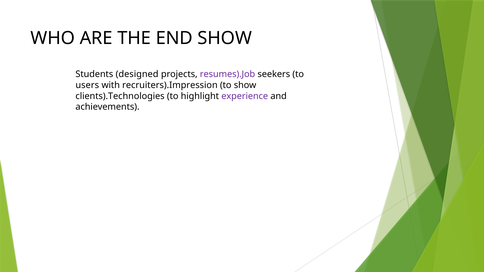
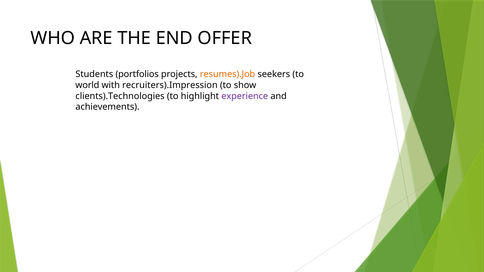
END SHOW: SHOW -> OFFER (225, 38)
designed: designed -> portfolios (137, 74)
resumes).Job colour: purple -> orange (228, 74)
users: users -> world (87, 85)
